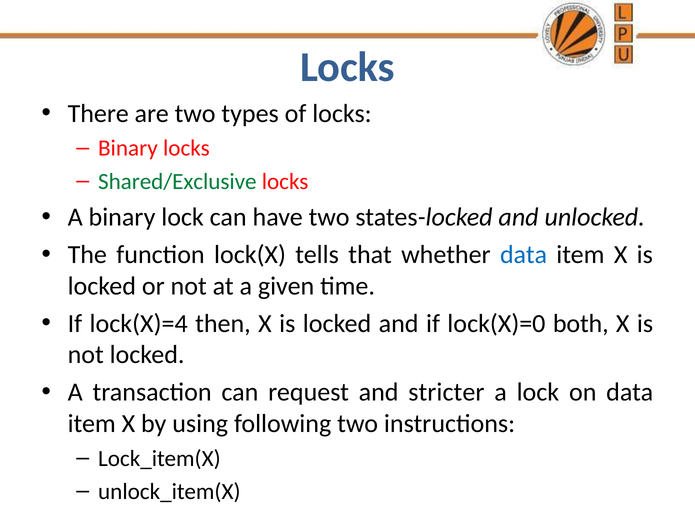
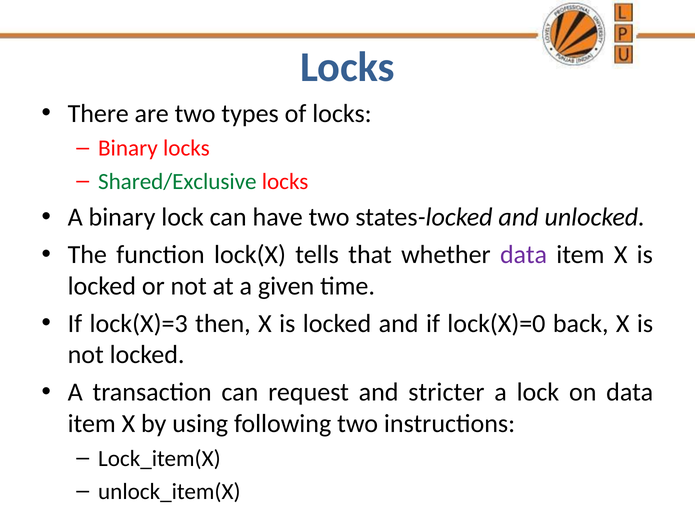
data colour: blue -> purple (524, 255)
lock(X)=4: lock(X)=4 -> lock(X)=3 (139, 324)
both: both -> back (581, 324)
